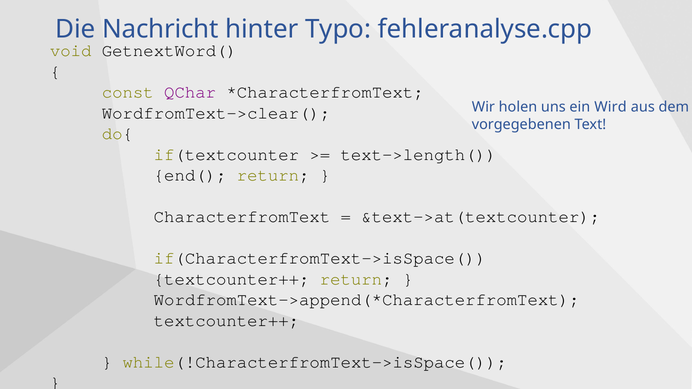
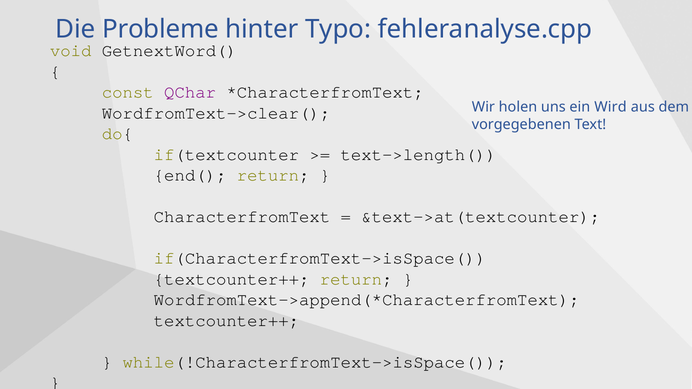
Nachricht: Nachricht -> Probleme (160, 29)
